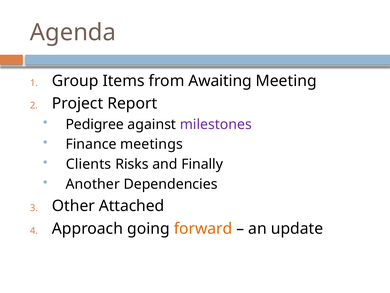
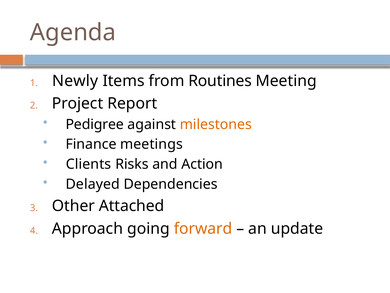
Group: Group -> Newly (75, 81)
Awaiting: Awaiting -> Routines (220, 81)
milestones colour: purple -> orange (216, 124)
Finally: Finally -> Action (202, 164)
Another: Another -> Delayed (93, 184)
